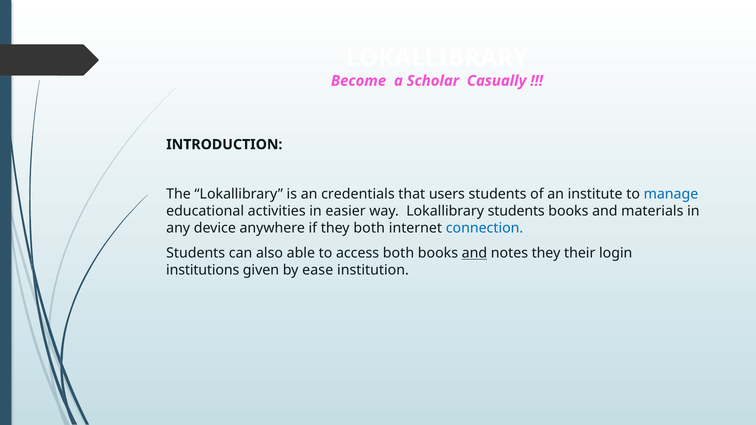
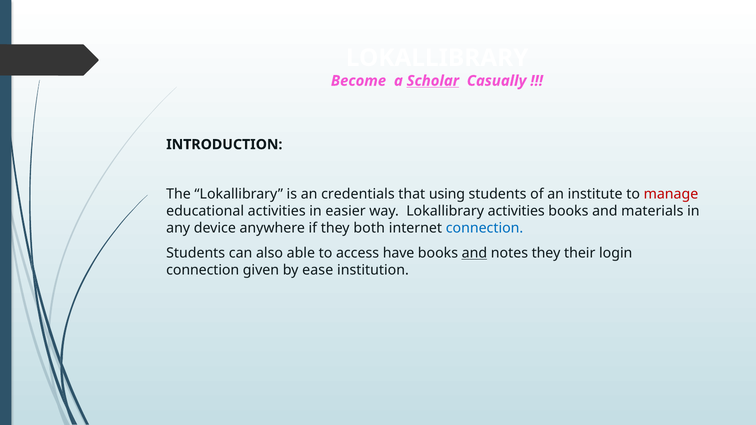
Scholar underline: none -> present (433, 81)
users: users -> using (447, 194)
manage colour: blue -> red (671, 194)
Lokallibrary students: students -> activities (516, 211)
access both: both -> have (399, 253)
institutions: institutions -> connection (203, 270)
